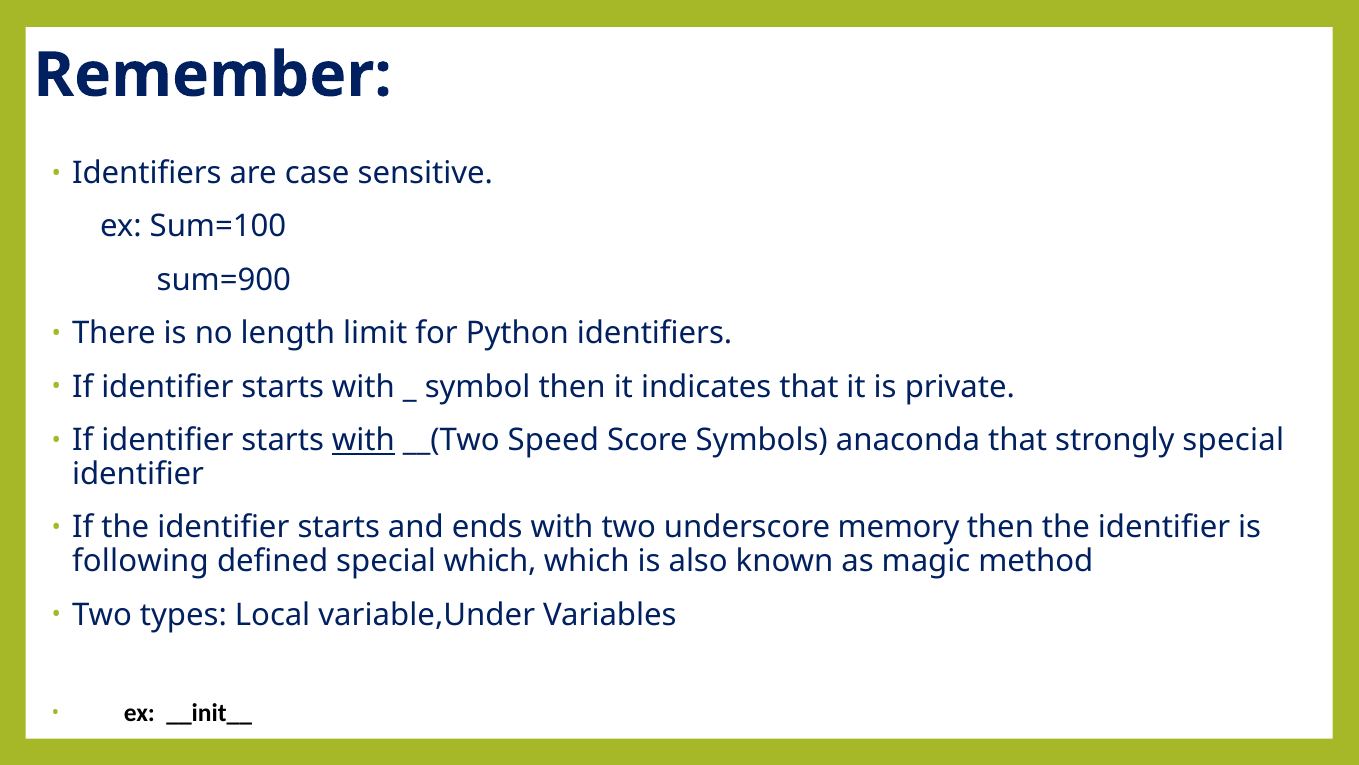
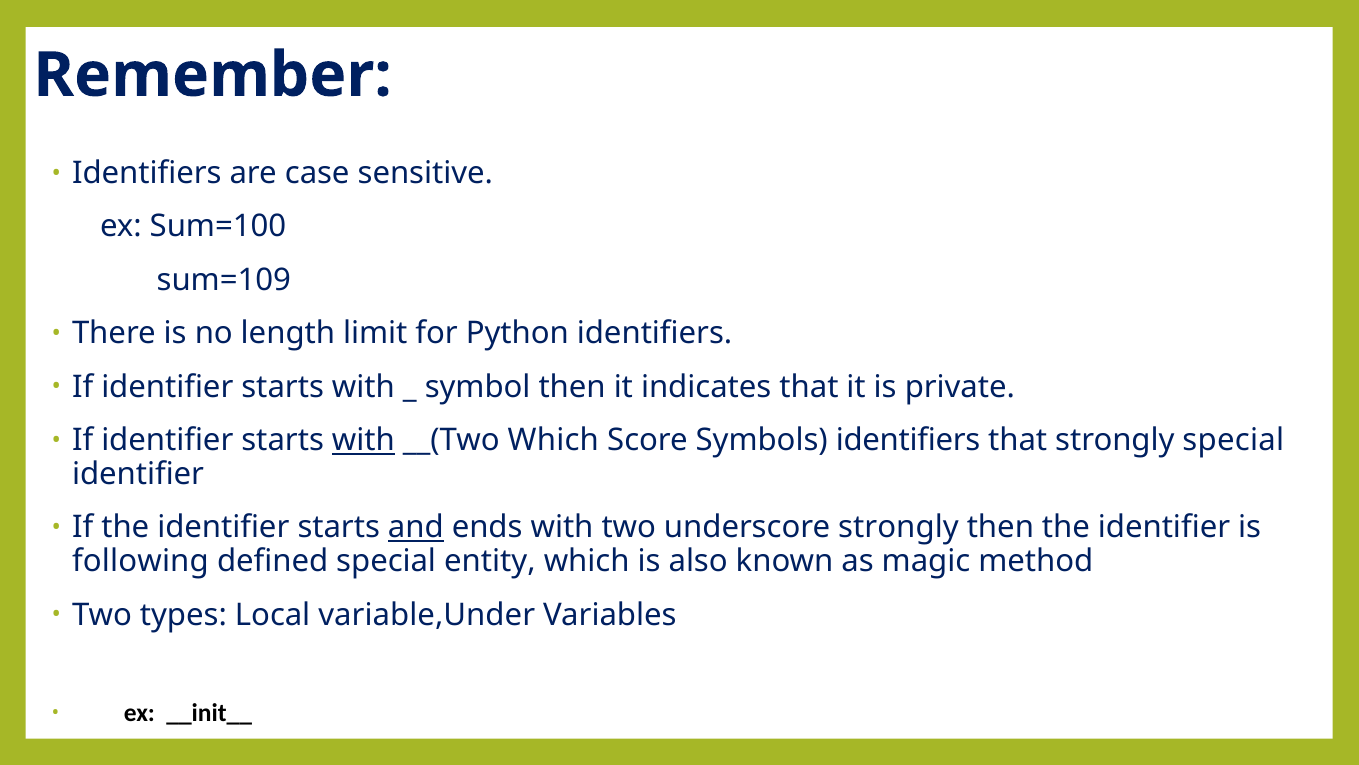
sum=900: sum=900 -> sum=109 (224, 280)
__(Two Speed: Speed -> Which (553, 440)
Symbols anaconda: anaconda -> identifiers (908, 440)
and underline: none -> present (416, 527)
underscore memory: memory -> strongly (898, 527)
special which: which -> entity (490, 561)
